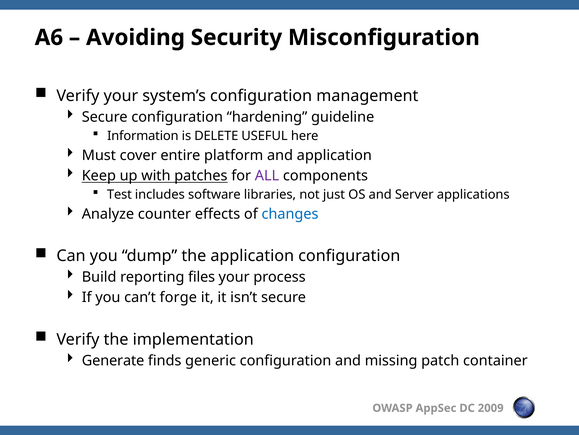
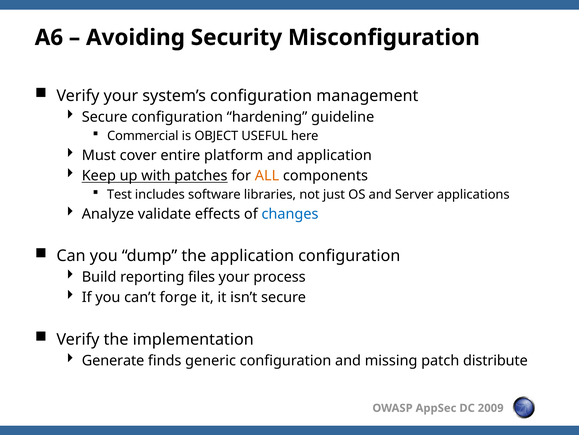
Information: Information -> Commercial (143, 136)
DELETE: DELETE -> OBJECT (216, 136)
ALL colour: purple -> orange (267, 175)
counter: counter -> validate (165, 214)
container: container -> distribute (495, 360)
